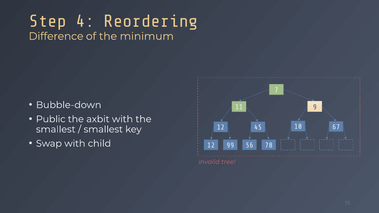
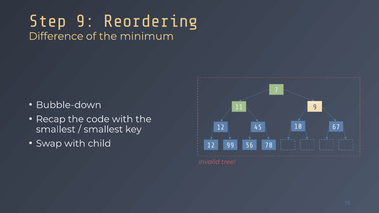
Step 4: 4 -> 9 (85, 21)
Public: Public -> Recap (51, 119)
axbit: axbit -> code (98, 119)
